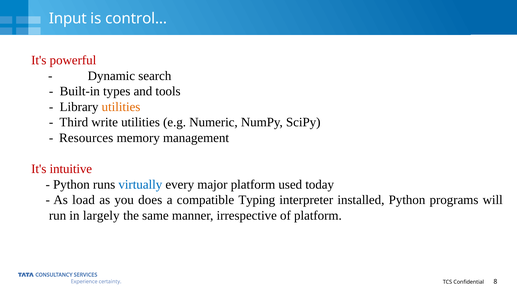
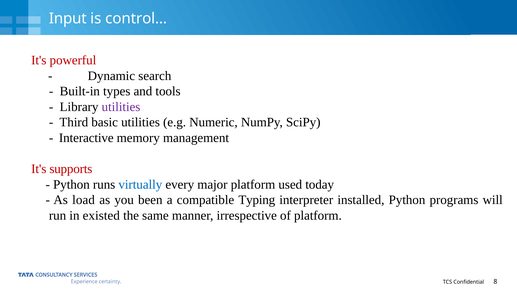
utilities colour: orange -> purple (121, 107)
write: write -> basic (105, 122)
Resources: Resources -> Interactive (86, 138)
intuitive: intuitive -> supports (71, 169)
does: does -> been (150, 200)
largely: largely -> existed (101, 215)
